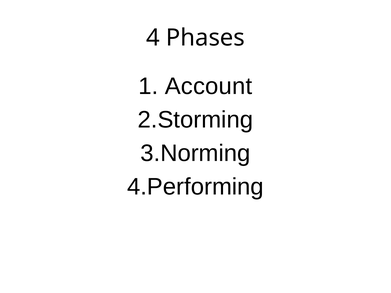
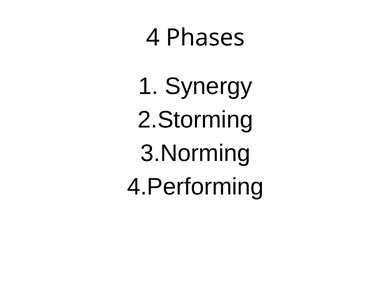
Account: Account -> Synergy (209, 86)
